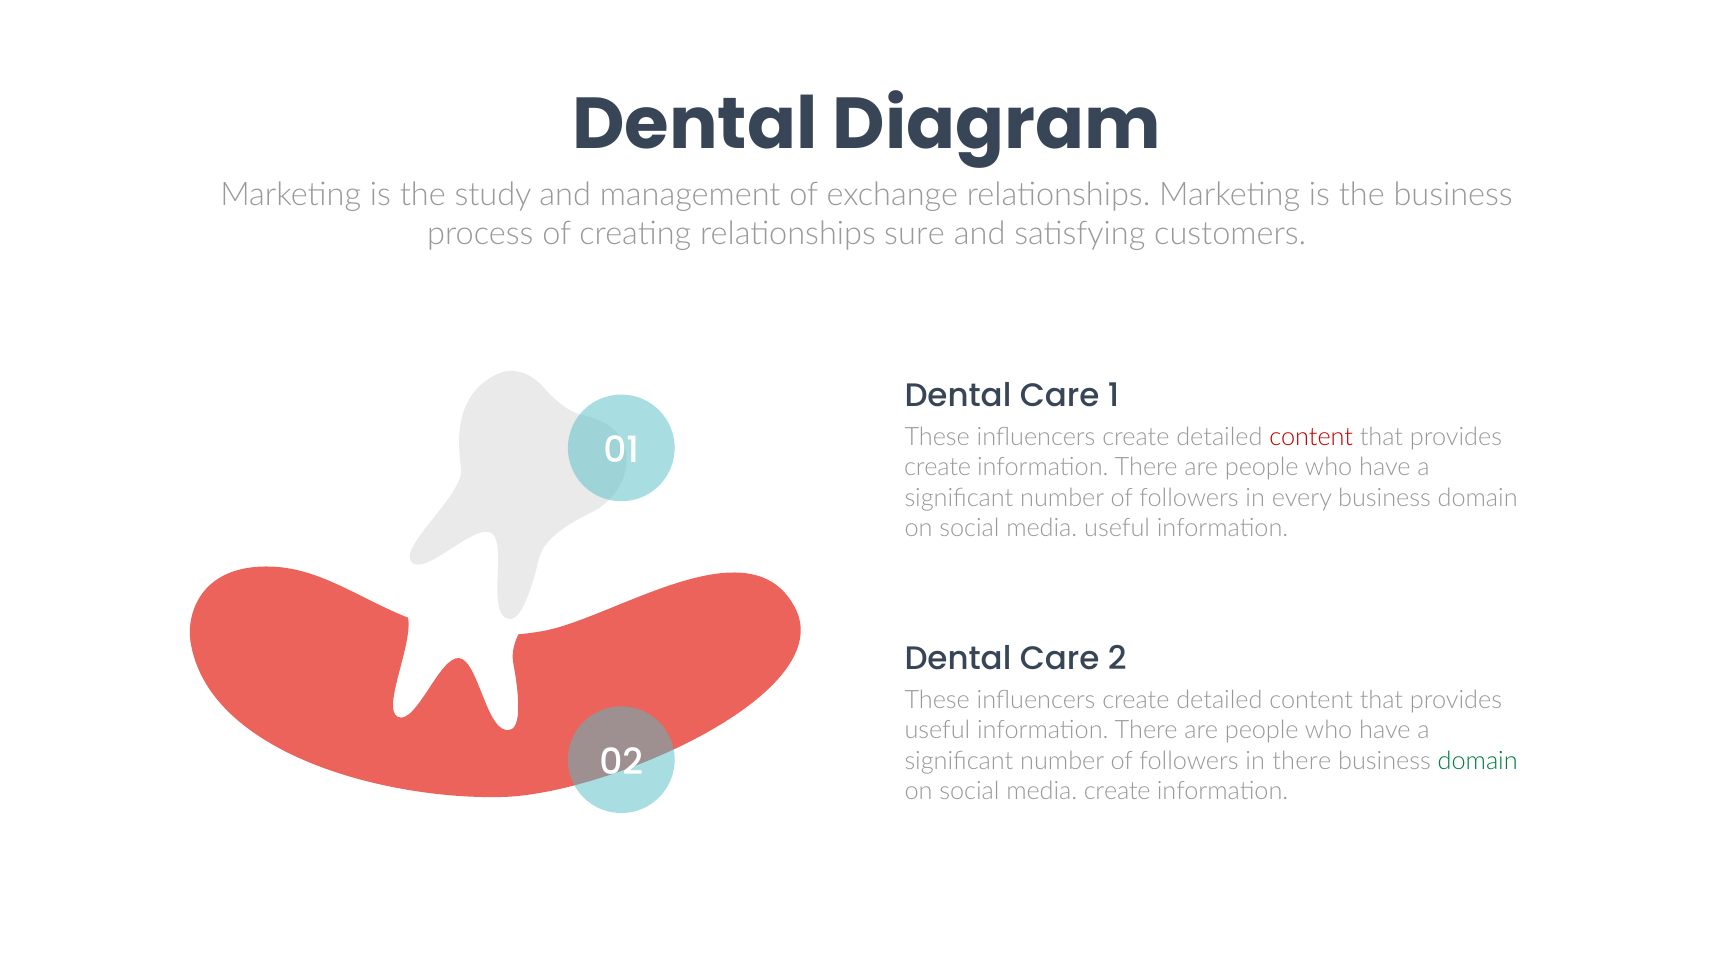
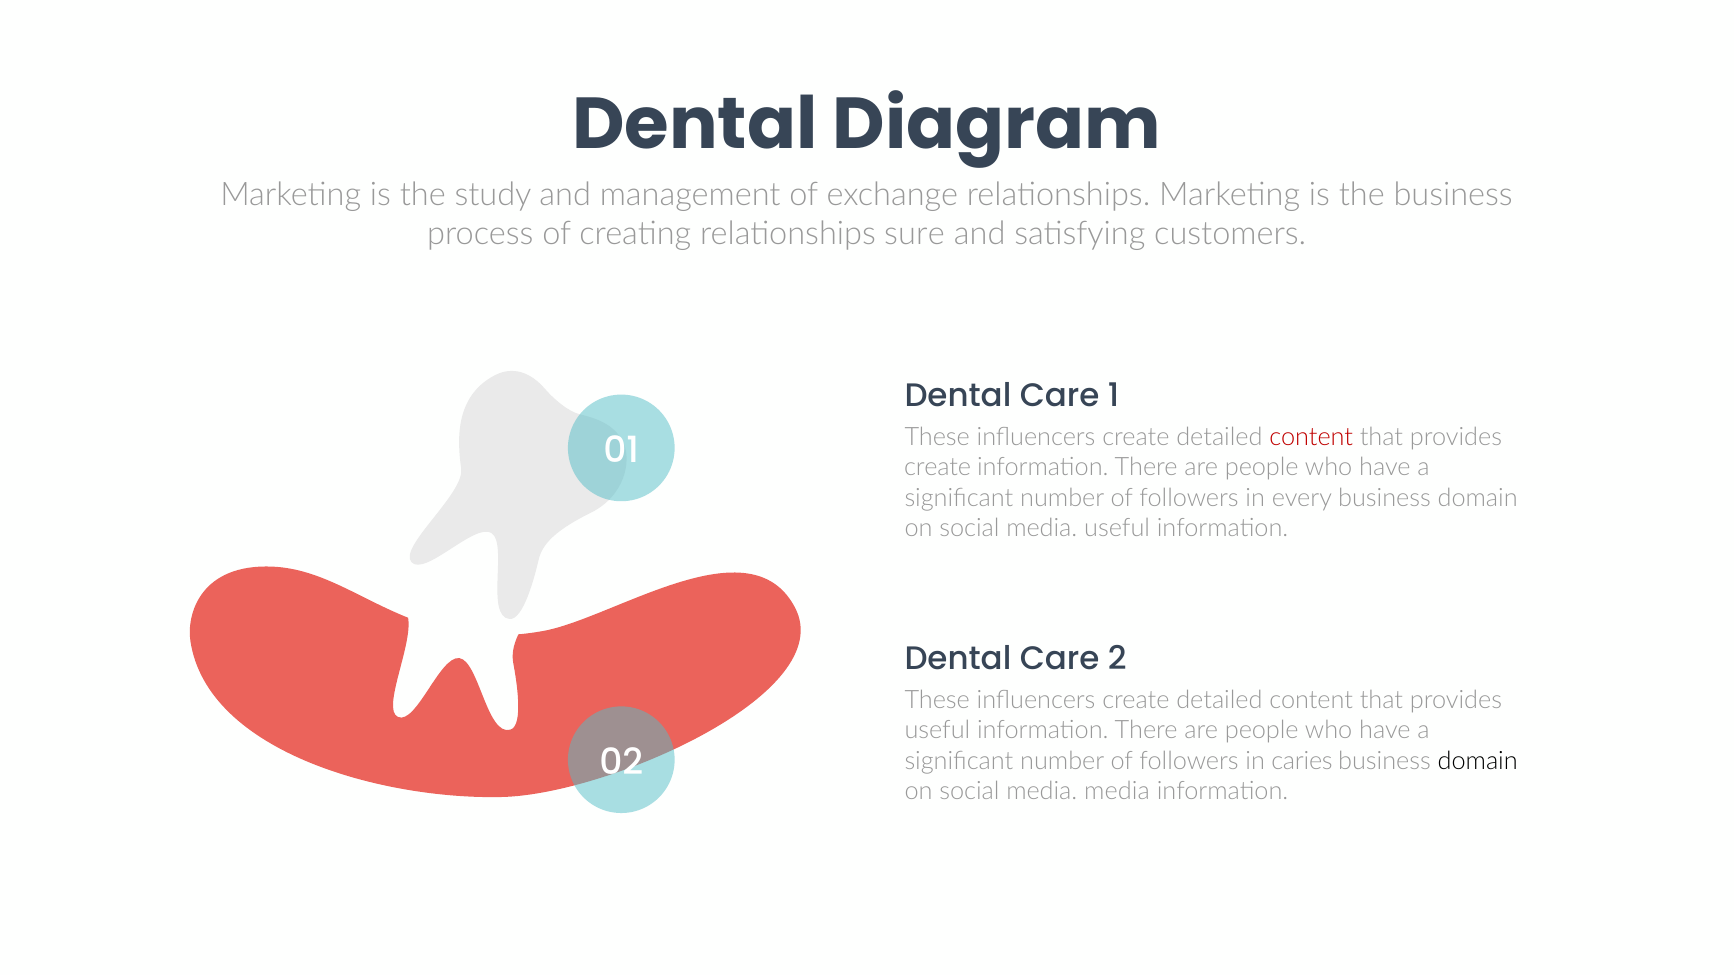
in there: there -> caries (1302, 761)
domain colour: green -> black (1478, 761)
media create: create -> media (1117, 792)
